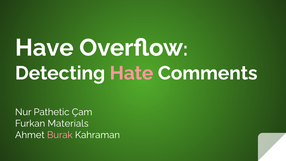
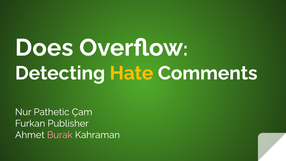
Have: Have -> Does (44, 48)
Hate colour: pink -> yellow (131, 73)
Materials: Materials -> Publisher (68, 123)
